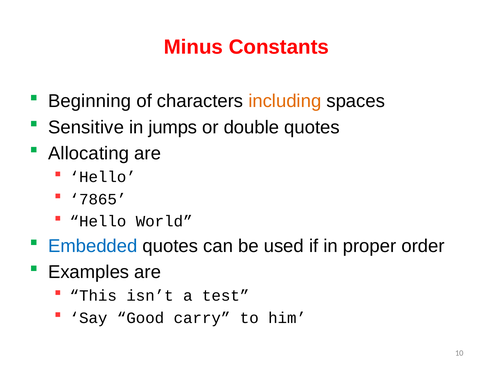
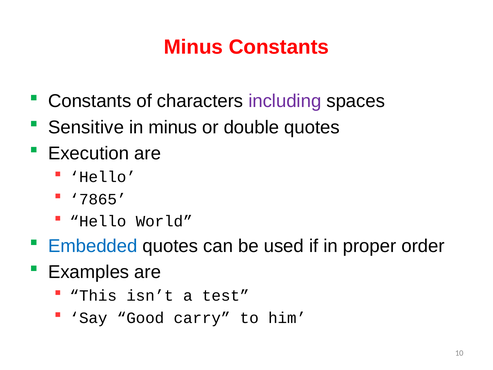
Beginning: Beginning -> Constants (90, 101)
including colour: orange -> purple (285, 101)
in jumps: jumps -> minus (173, 127)
Allocating: Allocating -> Execution (89, 153)
